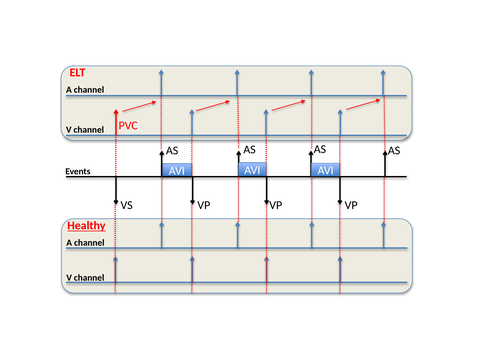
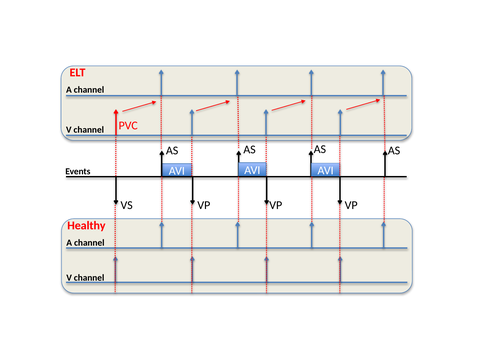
Healthy underline: present -> none (86, 226)
